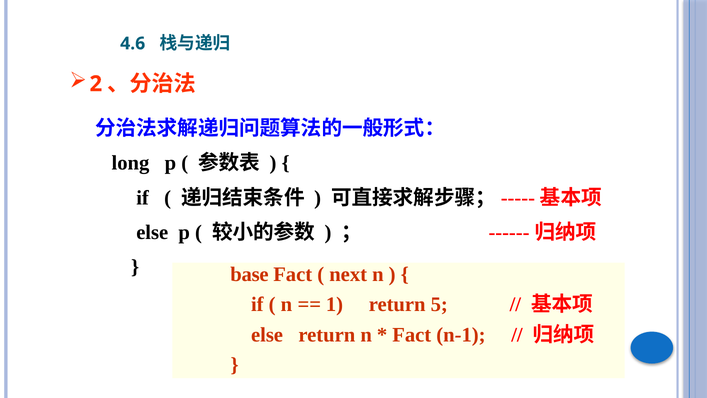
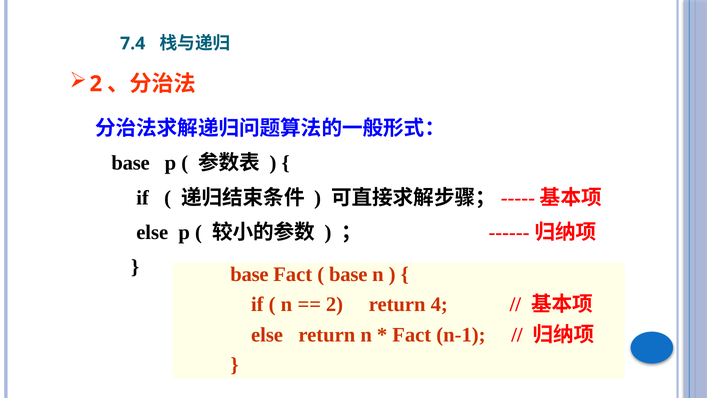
4.6: 4.6 -> 7.4 (133, 43)
long: long -> base (131, 163)
next: next -> base (348, 274)
1: 1 -> 2 (335, 304)
5: 5 -> 4 (439, 304)
